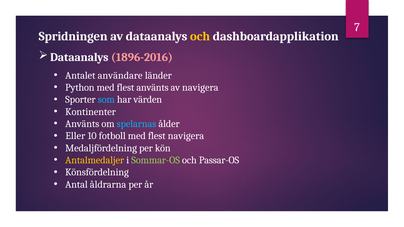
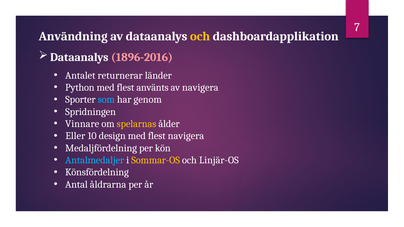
Spridningen: Spridningen -> Användning (73, 37)
användare: användare -> returnerar (120, 76)
värden: värden -> genom (148, 100)
Kontinenter: Kontinenter -> Spridningen (91, 112)
Använts: Använts -> Vinnare (82, 124)
spelarnas colour: light blue -> yellow (136, 124)
fotboll: fotboll -> design (112, 136)
Antalmedaljer colour: yellow -> light blue (95, 160)
Sommar-OS colour: light green -> yellow (156, 160)
Passar-OS: Passar-OS -> Linjär-OS (219, 160)
